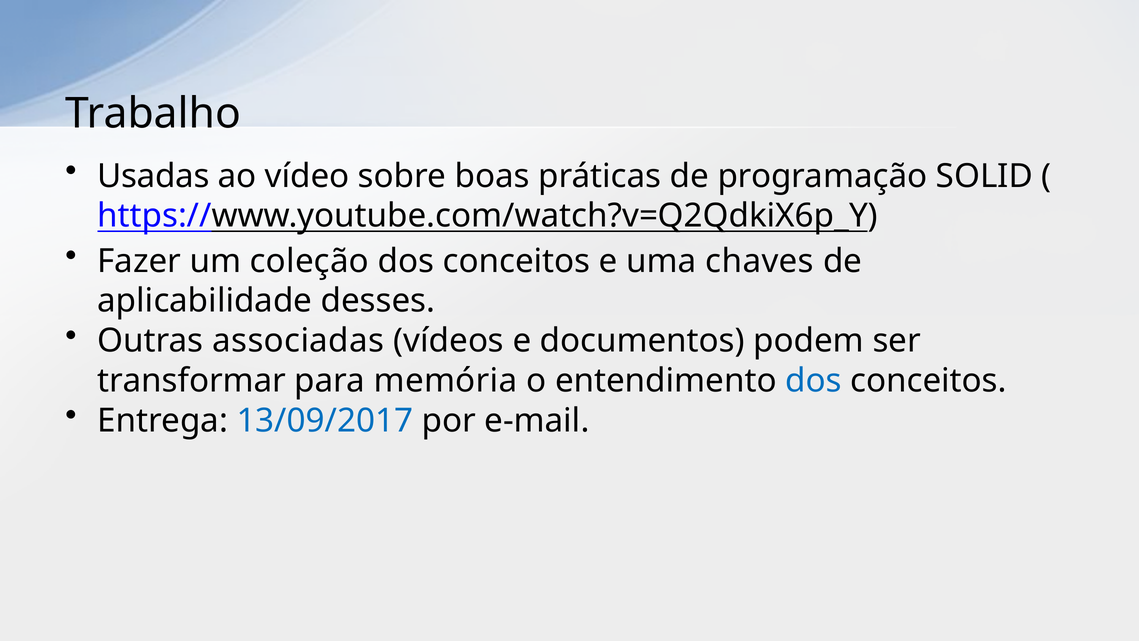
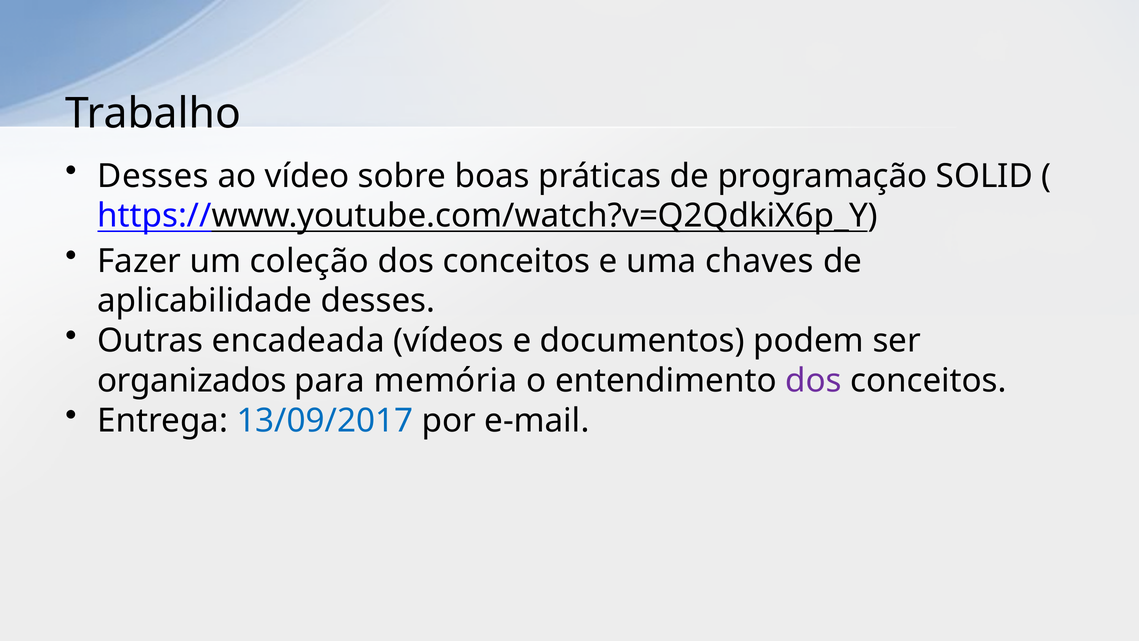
Usadas: Usadas -> Desses (153, 176)
associadas: associadas -> encadeada (298, 341)
transformar: transformar -> organizados (192, 381)
dos colour: blue -> purple (814, 381)
